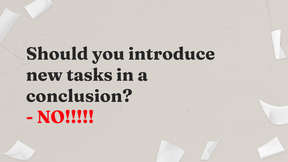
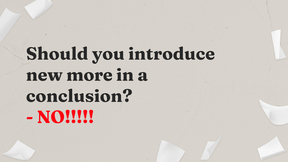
tasks: tasks -> more (89, 75)
